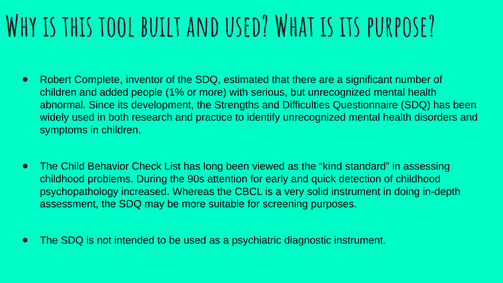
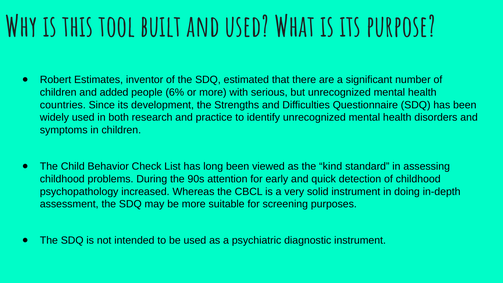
Complete: Complete -> Estimates (99, 80)
1%: 1% -> 6% (175, 92)
abnormal: abnormal -> countries (63, 105)
